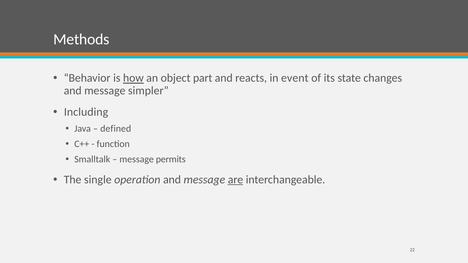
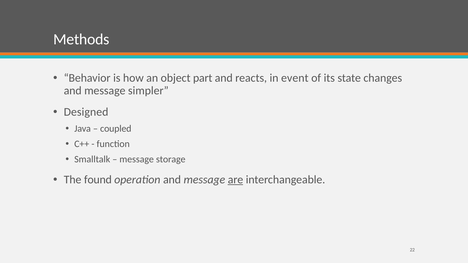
how underline: present -> none (133, 78)
Including: Including -> Designed (86, 112)
defined: defined -> coupled (116, 129)
permits: permits -> storage (171, 160)
single: single -> found (98, 180)
